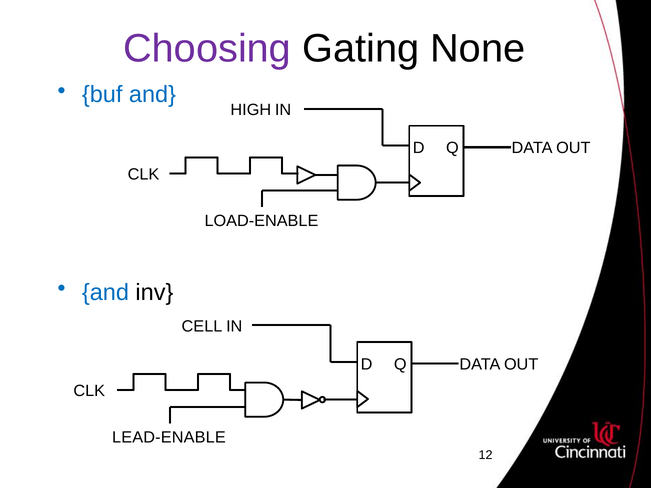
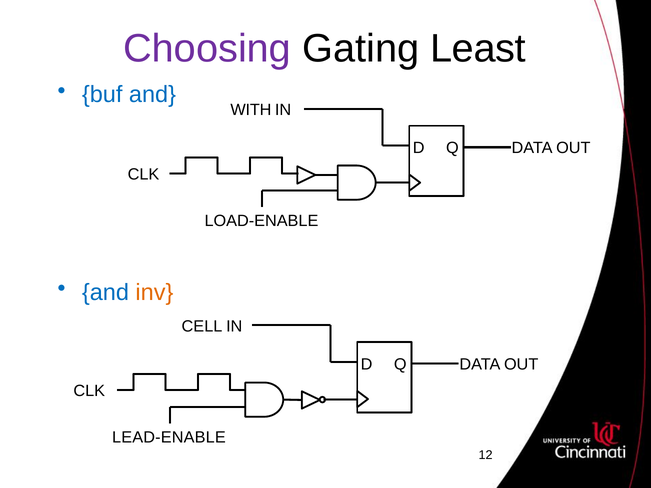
None: None -> Least (478, 49)
HIGH: HIGH -> WITH (251, 110)
inv colour: black -> orange (154, 292)
